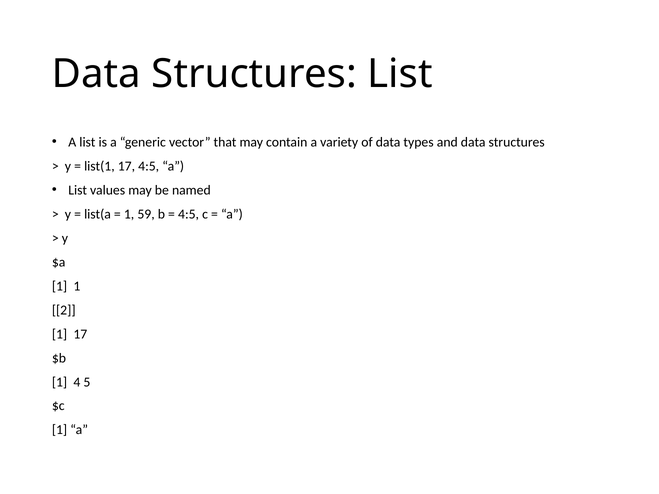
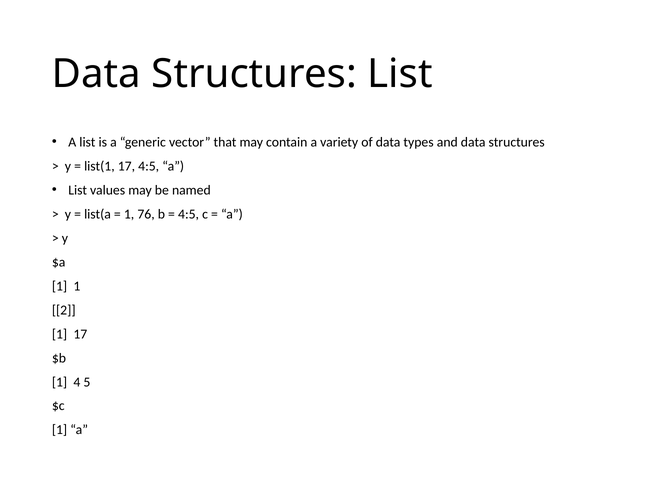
59: 59 -> 76 (146, 214)
